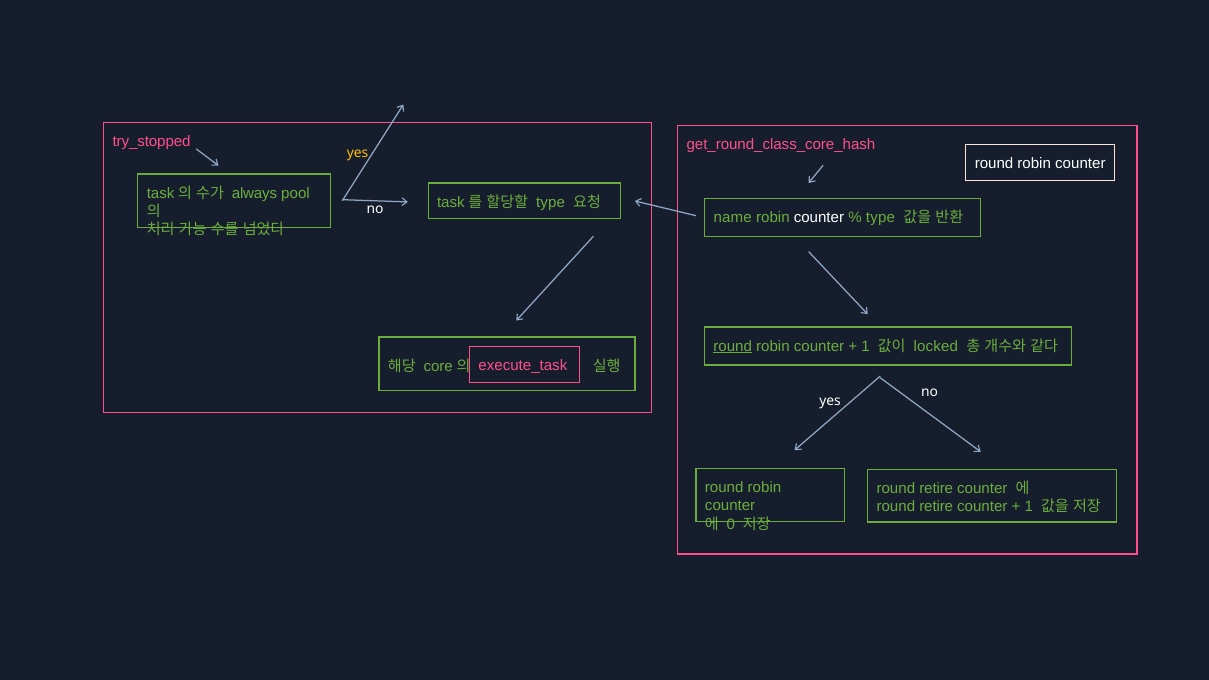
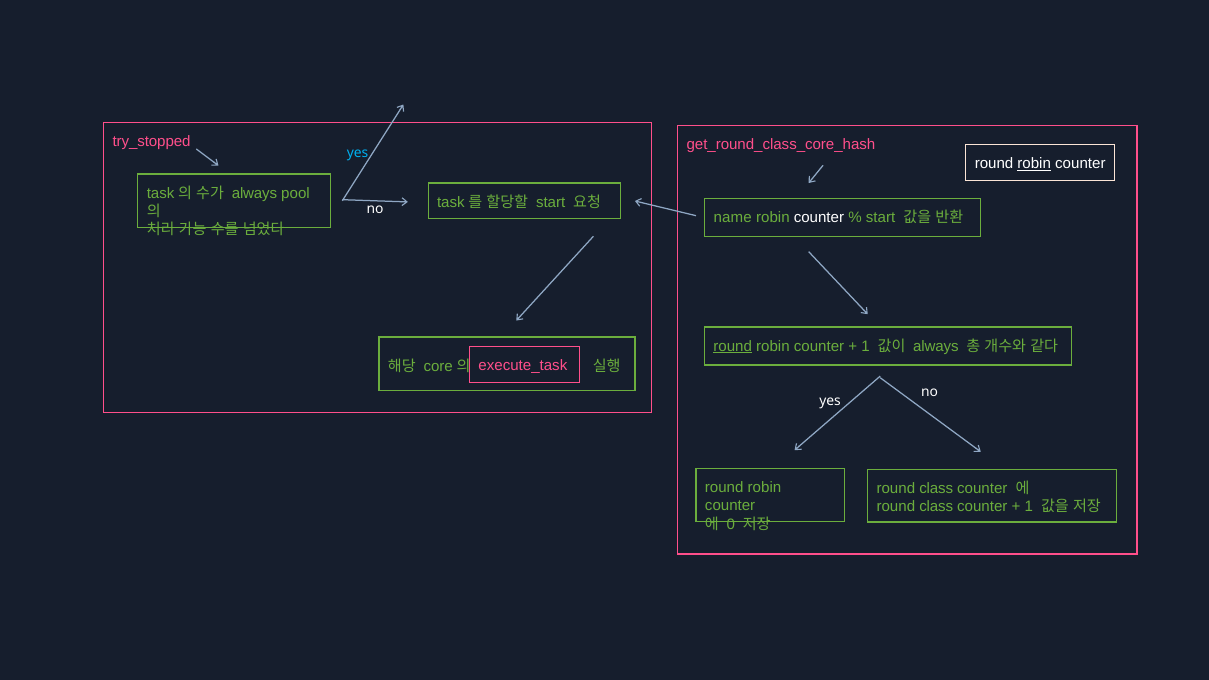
yes colour: yellow -> light blue (358, 153)
robin underline: none -> present (1034, 164)
type: type -> start (551, 202)
type: type -> start (881, 218)
locked: locked -> always (936, 346)
retire: retire -> class (936, 489)
retire: retire -> class (936, 507)
